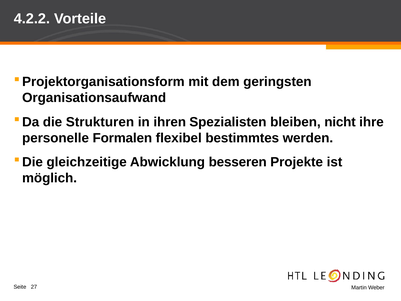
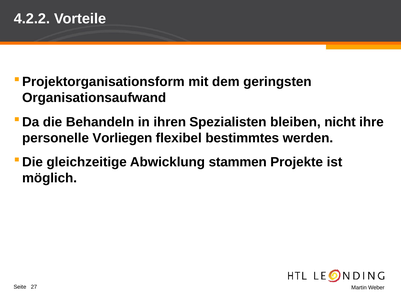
Strukturen: Strukturen -> Behandeln (100, 122)
Formalen: Formalen -> Vorliegen (122, 138)
besseren: besseren -> stammen (238, 162)
